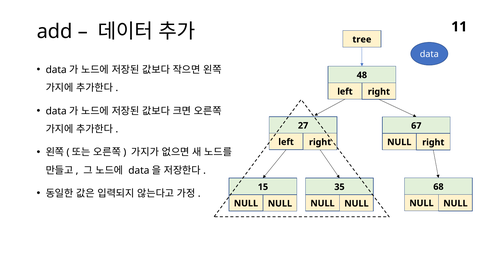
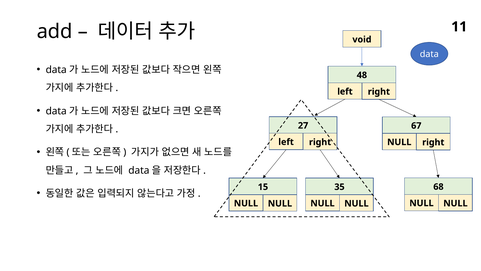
tree: tree -> void (362, 39)
